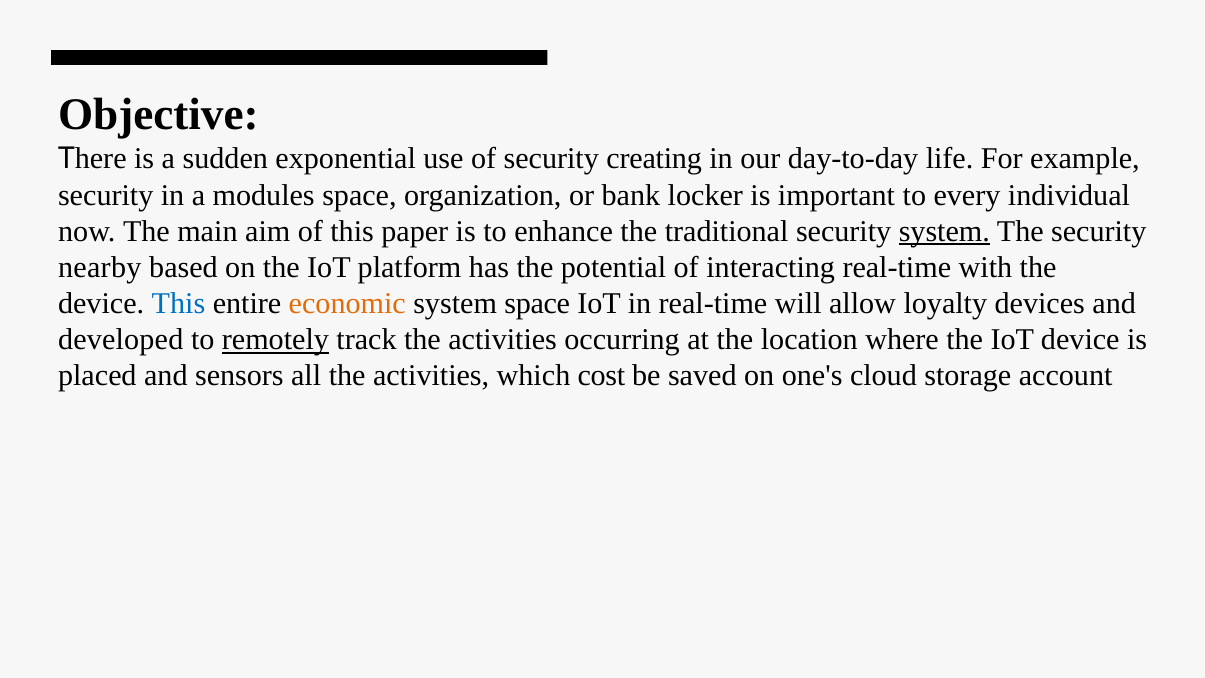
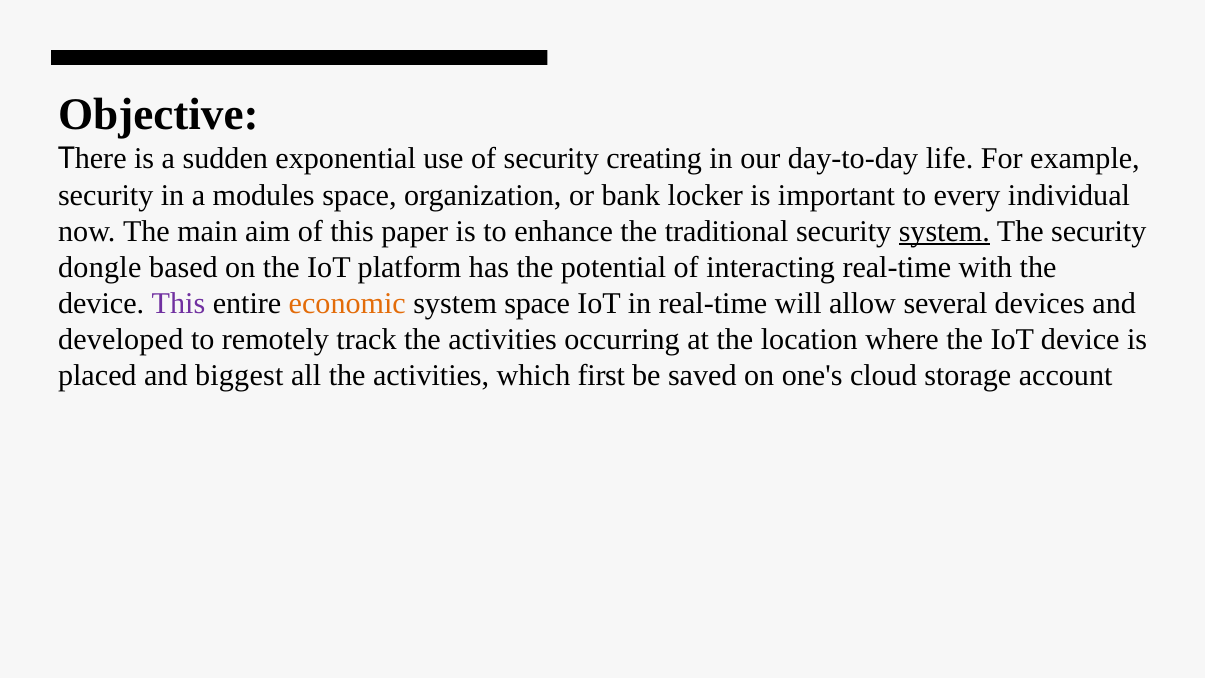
nearby: nearby -> dongle (100, 267)
This colour: blue -> purple (178, 304)
loyalty: loyalty -> several (945, 304)
remotely underline: present -> none (275, 340)
sensors: sensors -> biggest (239, 376)
cost: cost -> first (601, 376)
